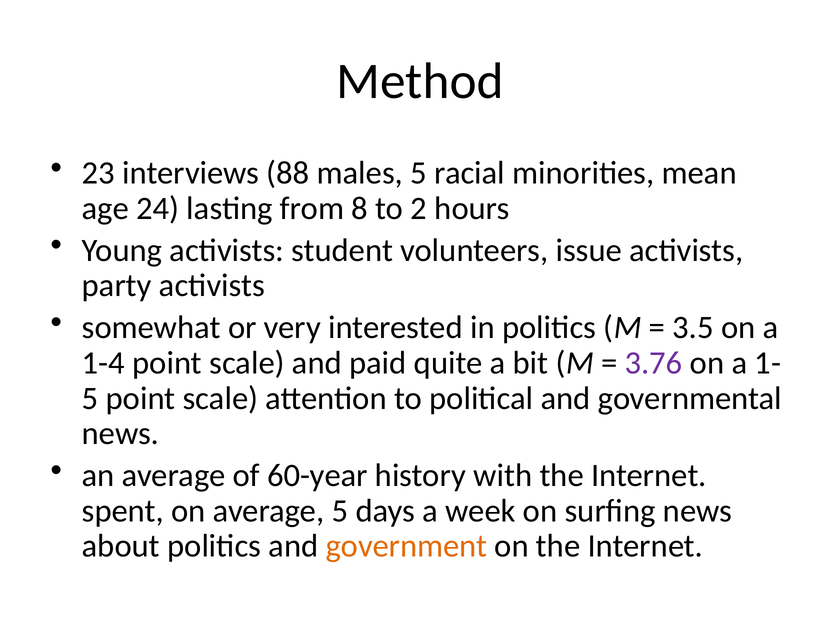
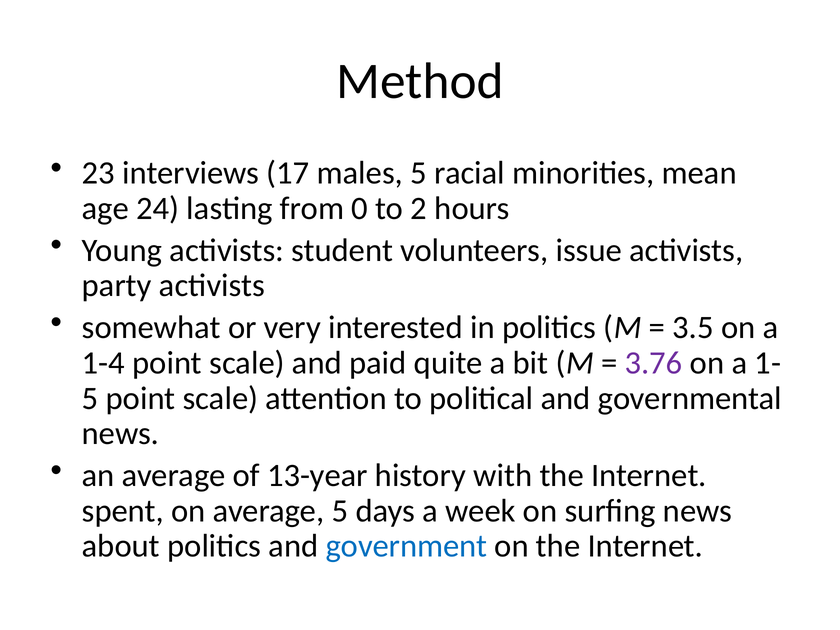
88: 88 -> 17 (288, 173)
8: 8 -> 0 (360, 208)
60-year: 60-year -> 13-year (317, 476)
government colour: orange -> blue (406, 546)
